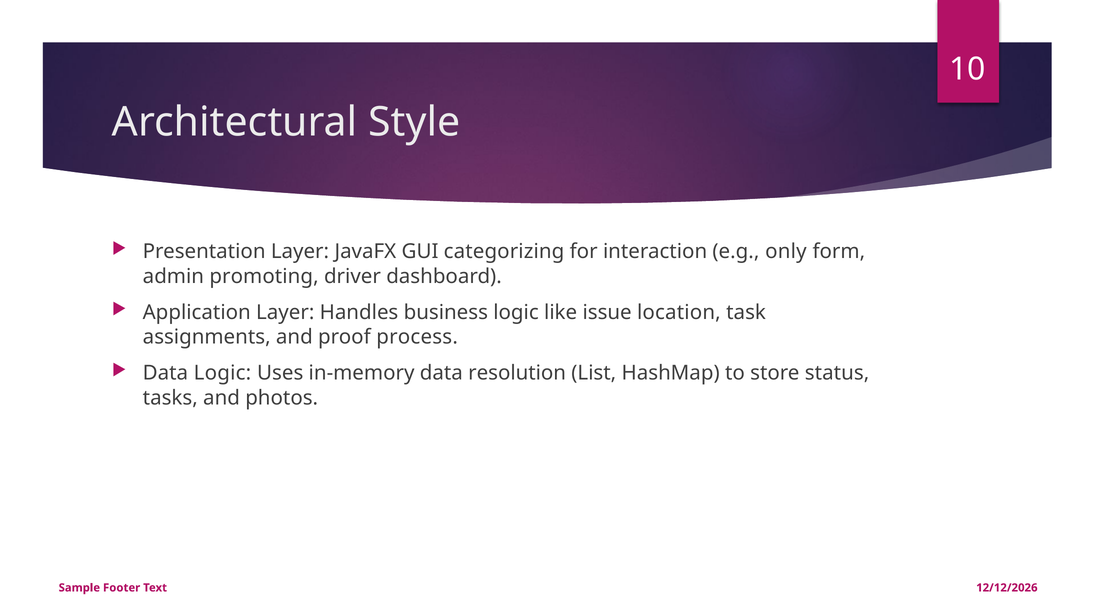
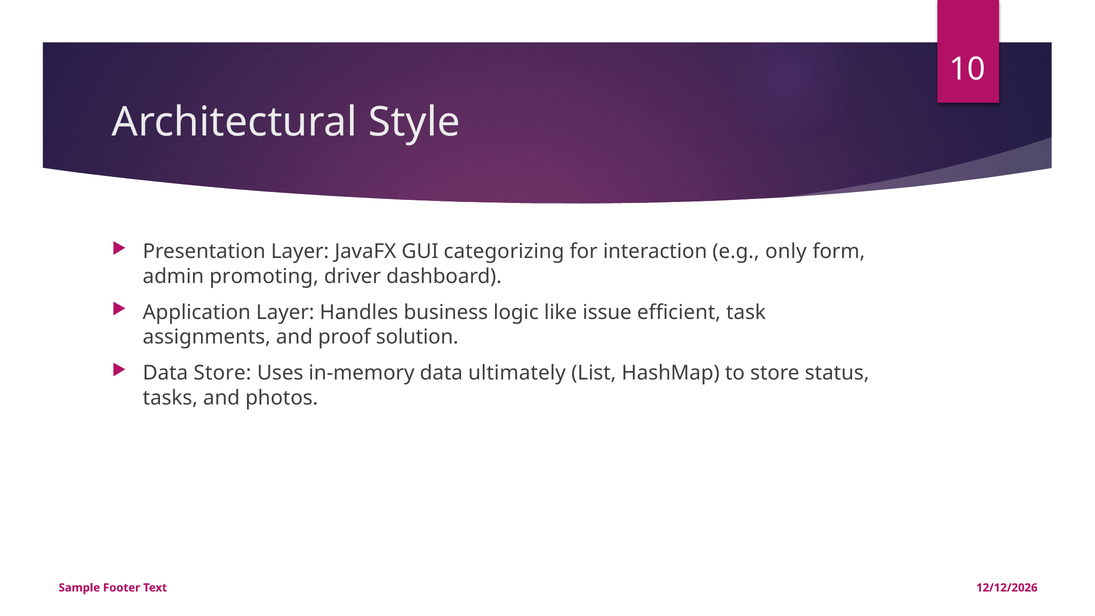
location: location -> efficient (679, 312)
process: process -> solution (417, 337)
Data Logic: Logic -> Store (222, 373)
resolution: resolution -> ultimately (517, 373)
